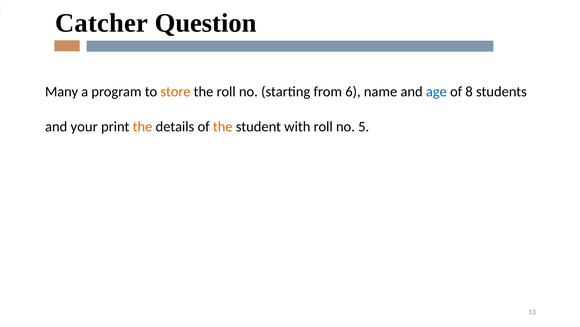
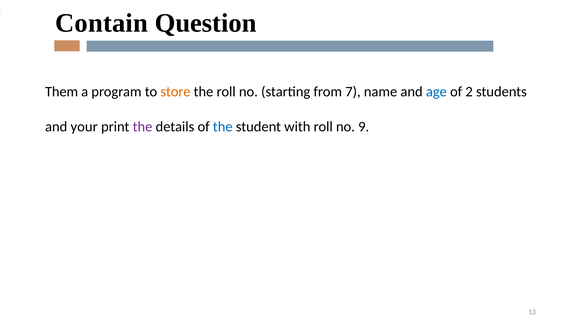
Catcher: Catcher -> Contain (102, 23)
Many: Many -> Them (62, 92)
6: 6 -> 7 (353, 92)
8: 8 -> 2 (469, 92)
the colour: orange -> purple (143, 126)
the colour: orange -> blue (223, 126)
5: 5 -> 9 (364, 126)
